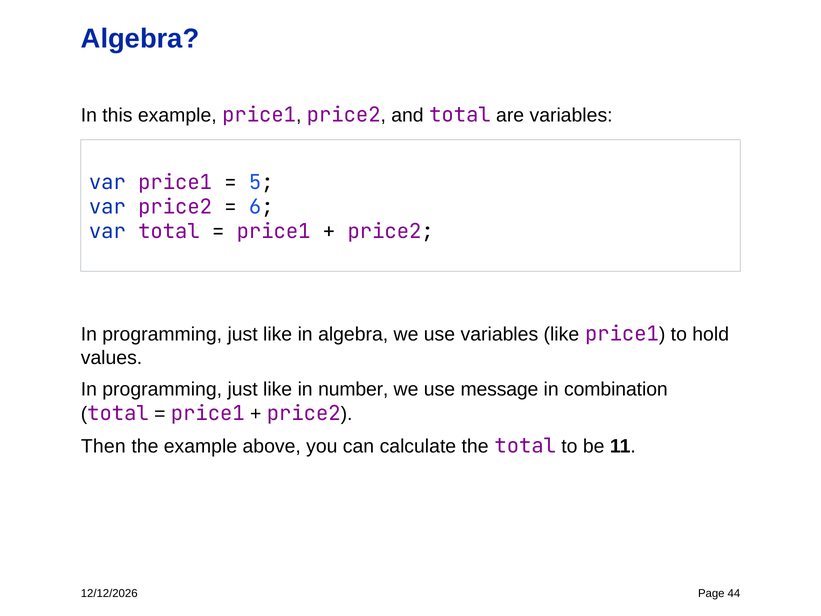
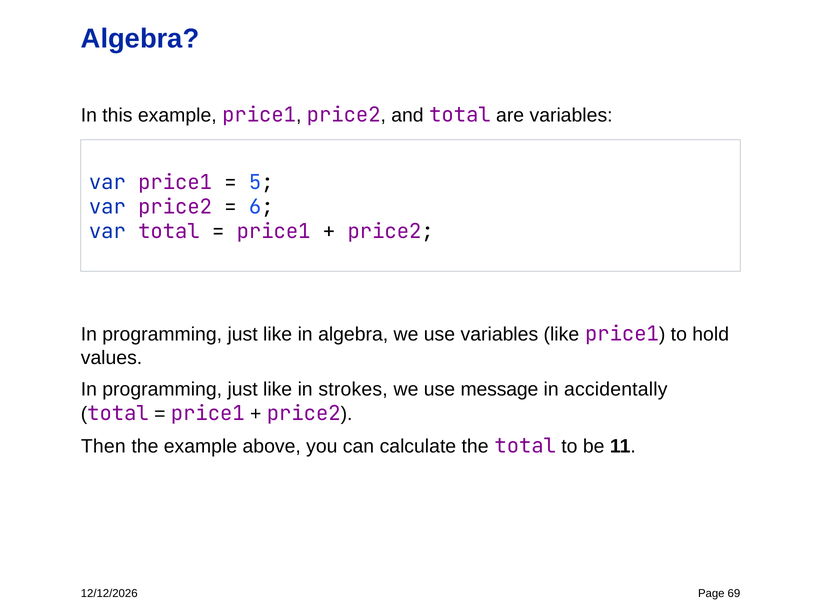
number: number -> strokes (353, 389)
combination: combination -> accidentally (616, 389)
44: 44 -> 69 (734, 593)
